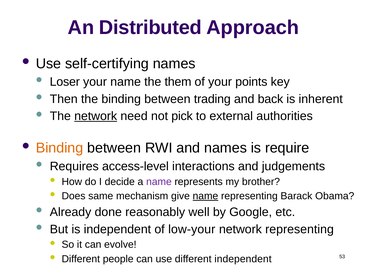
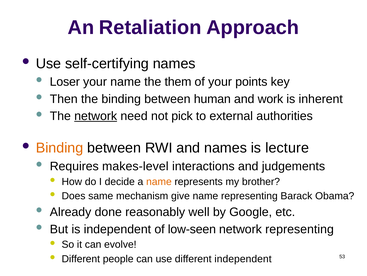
Distributed: Distributed -> Retaliation (150, 27)
trading: trading -> human (212, 99)
back: back -> work (270, 99)
require: require -> lecture (287, 148)
access-level: access-level -> makes-level (135, 166)
name colour: purple -> orange (159, 181)
name underline: present -> none (205, 195)
low-your: low-your -> low-seen (192, 229)
